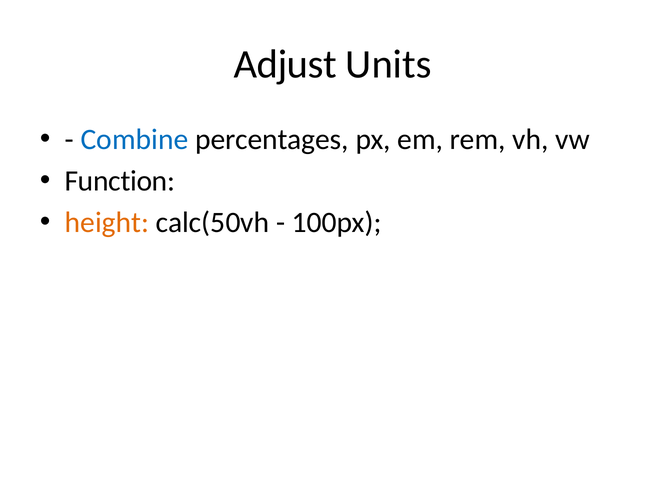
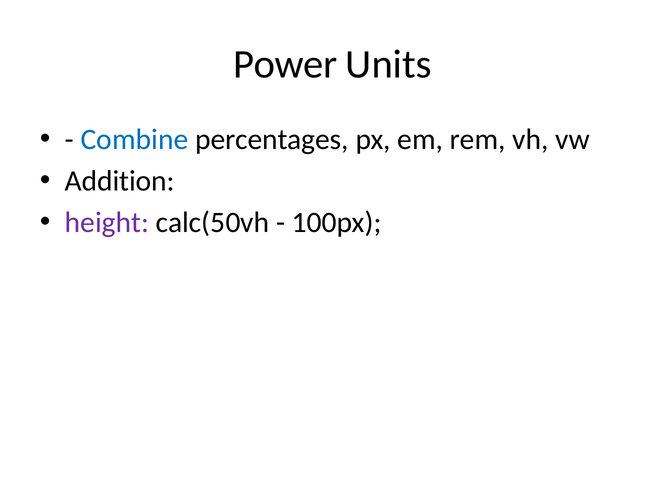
Adjust: Adjust -> Power (285, 64)
Function: Function -> Addition (120, 181)
height colour: orange -> purple (107, 223)
